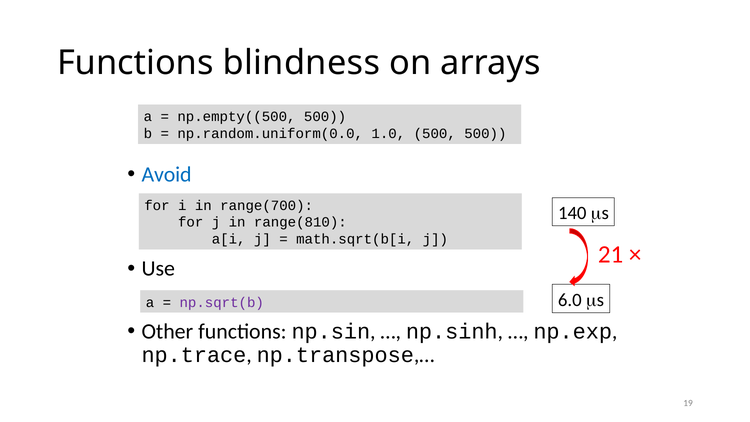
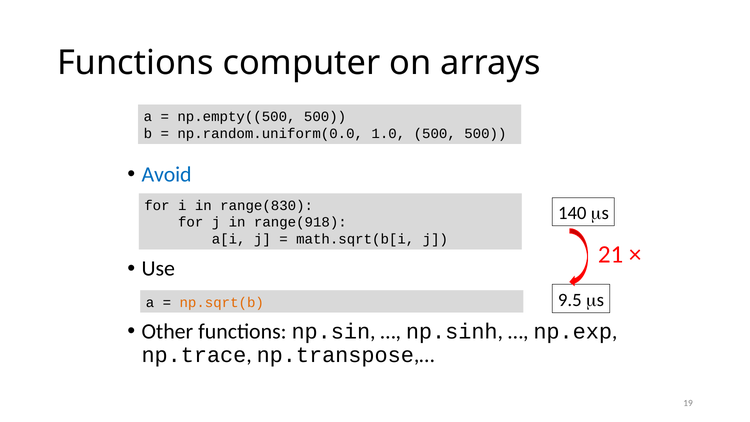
blindness: blindness -> computer (301, 63)
range(700: range(700 -> range(830 (267, 205)
range(810: range(810 -> range(918 (300, 222)
6.0: 6.0 -> 9.5 (570, 300)
np.sqrt(b colour: purple -> orange (222, 302)
